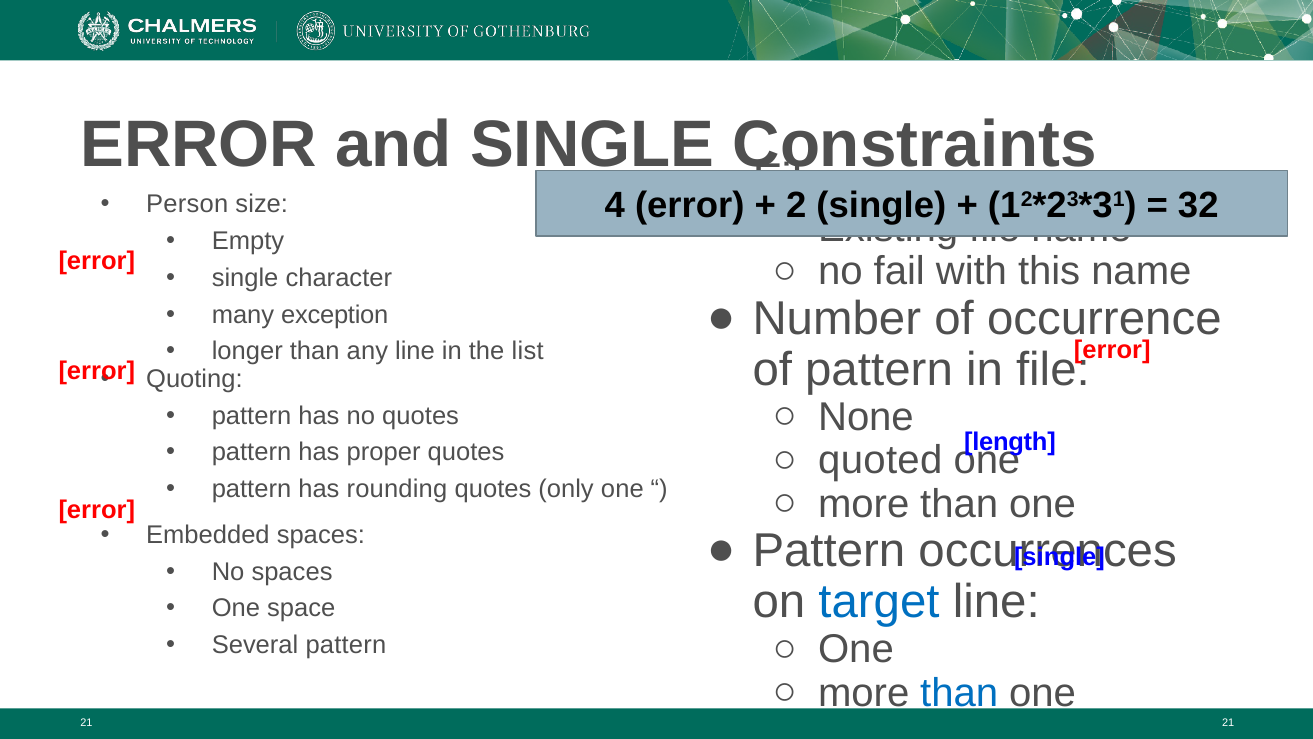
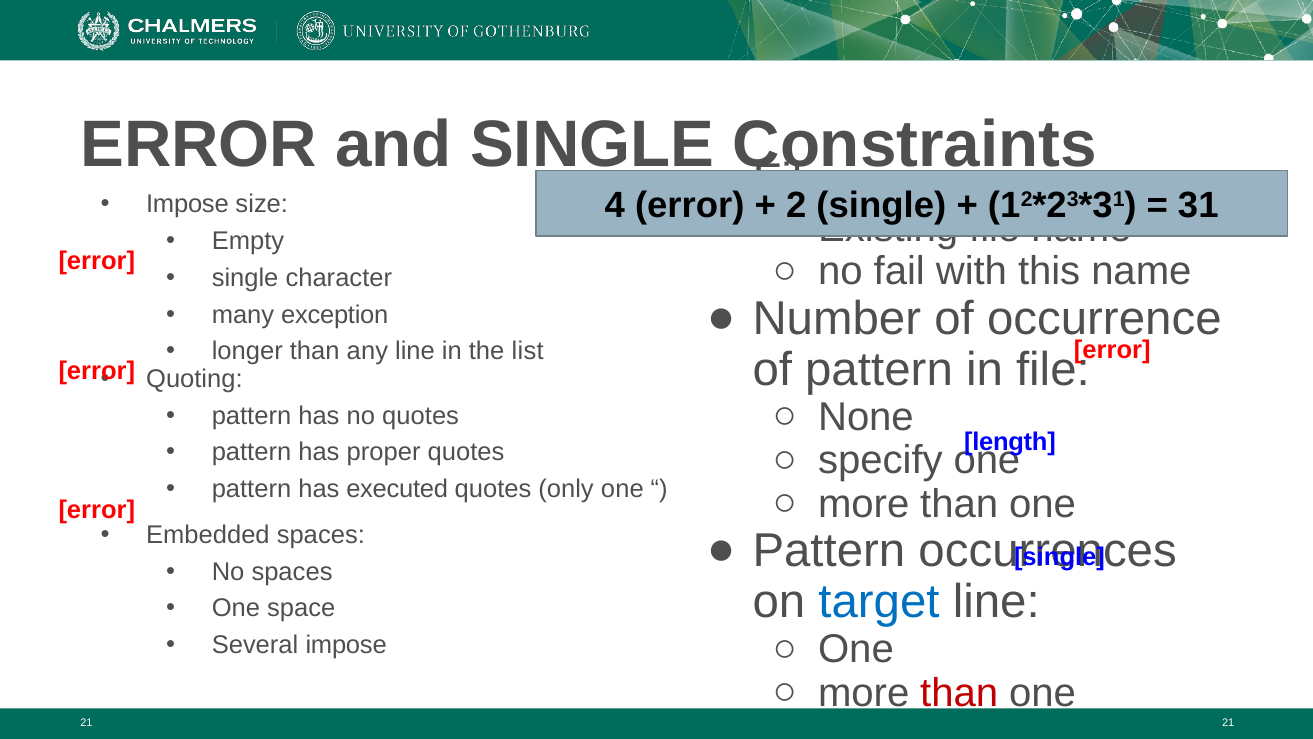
32: 32 -> 31 (1198, 206)
Person: Person -> Impose (187, 204)
quoted: quoted -> specify (880, 460)
rounding: rounding -> executed (397, 489)
Several pattern: pattern -> impose (346, 645)
than colour: blue -> red (959, 693)
